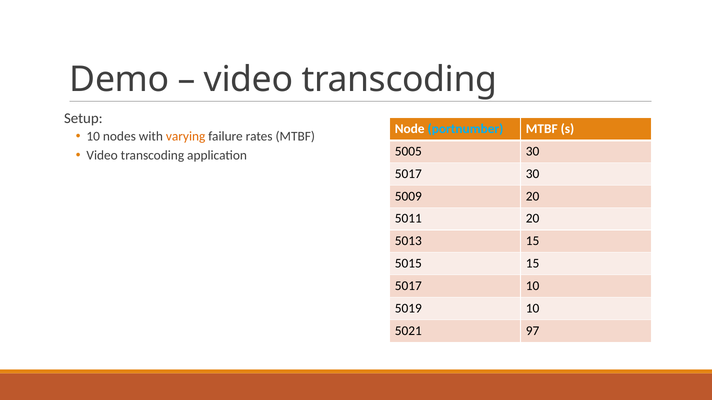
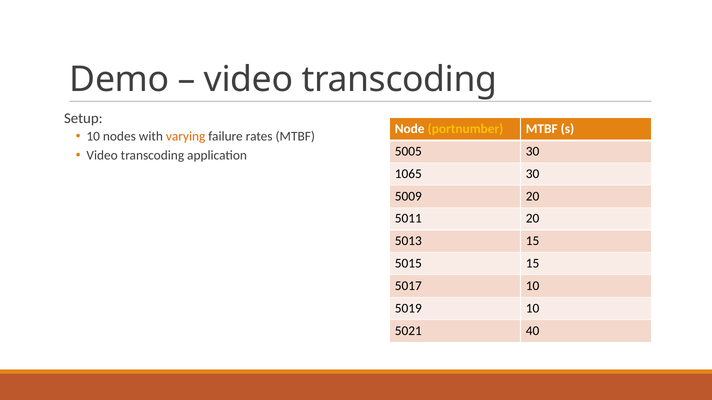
portnumber colour: light blue -> yellow (465, 129)
5017: 5017 -> 1065 (408, 174)
97: 97 -> 40 (533, 331)
